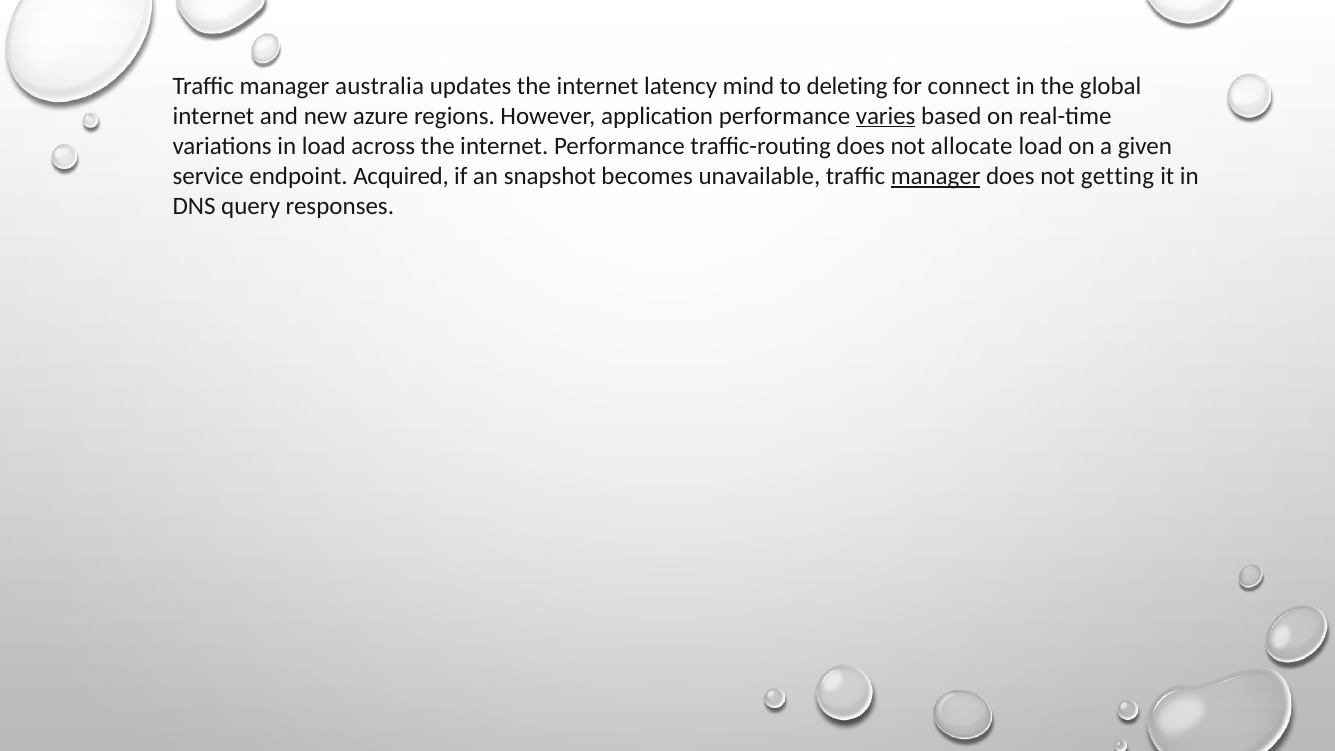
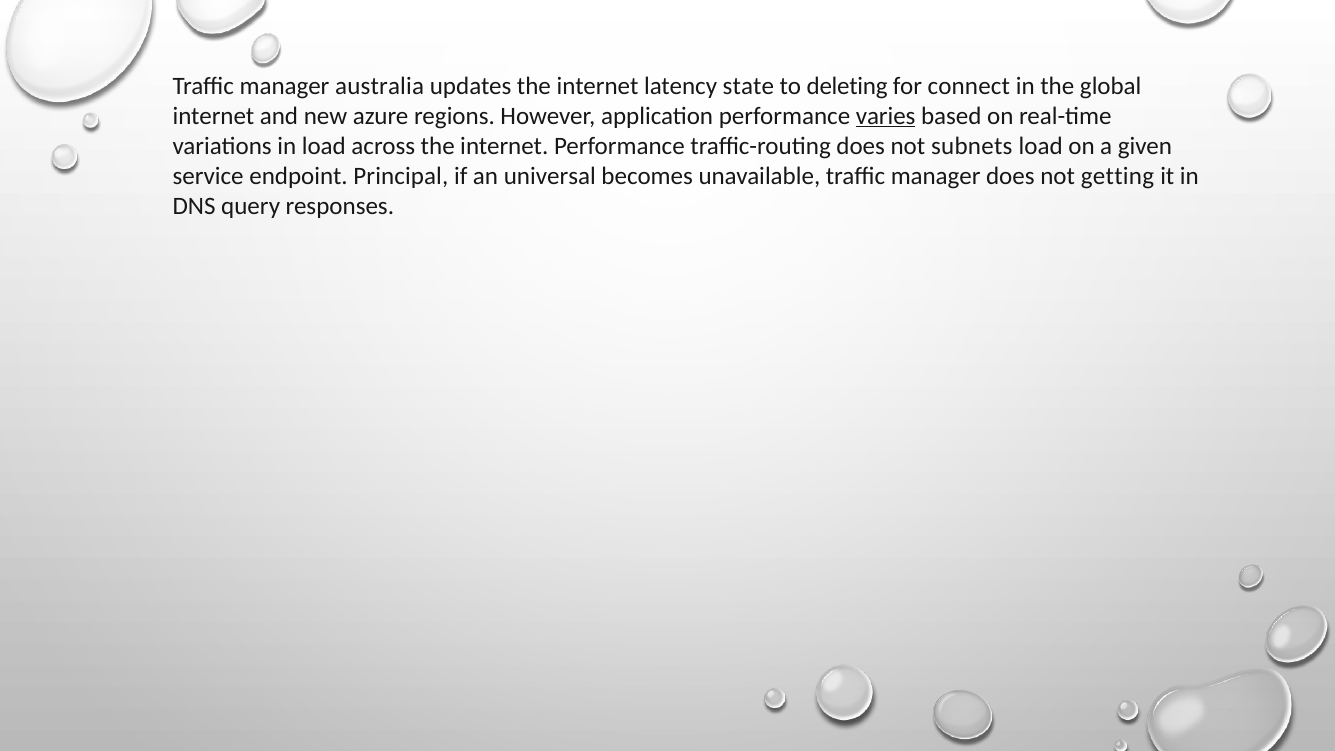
mind: mind -> state (748, 86)
allocate: allocate -> subnets (972, 146)
Acquired: Acquired -> Principal (401, 176)
snapshot: snapshot -> universal (550, 176)
manager underline: present -> none (936, 176)
